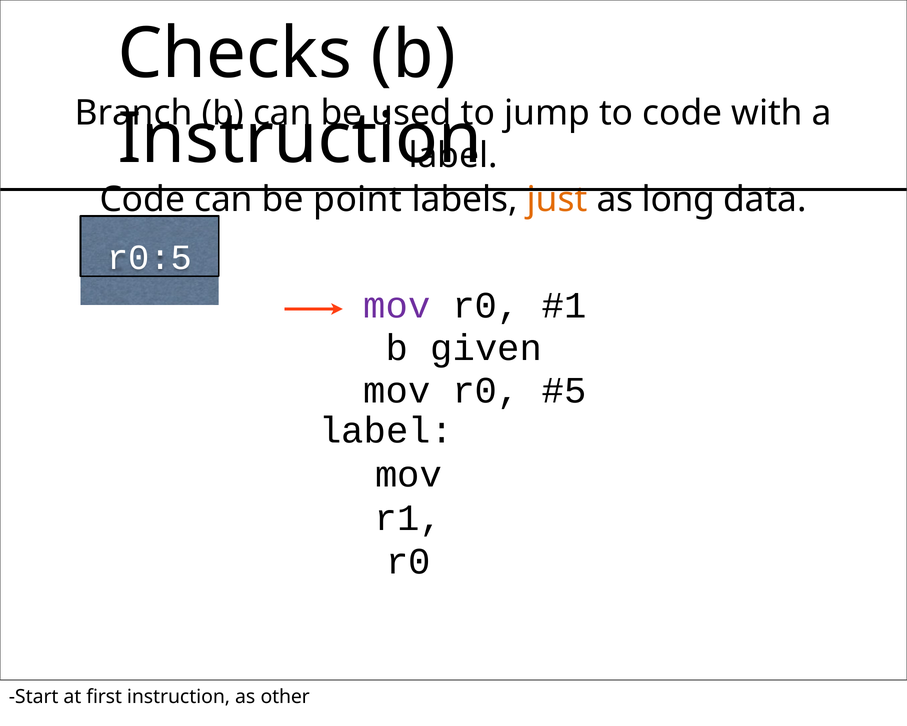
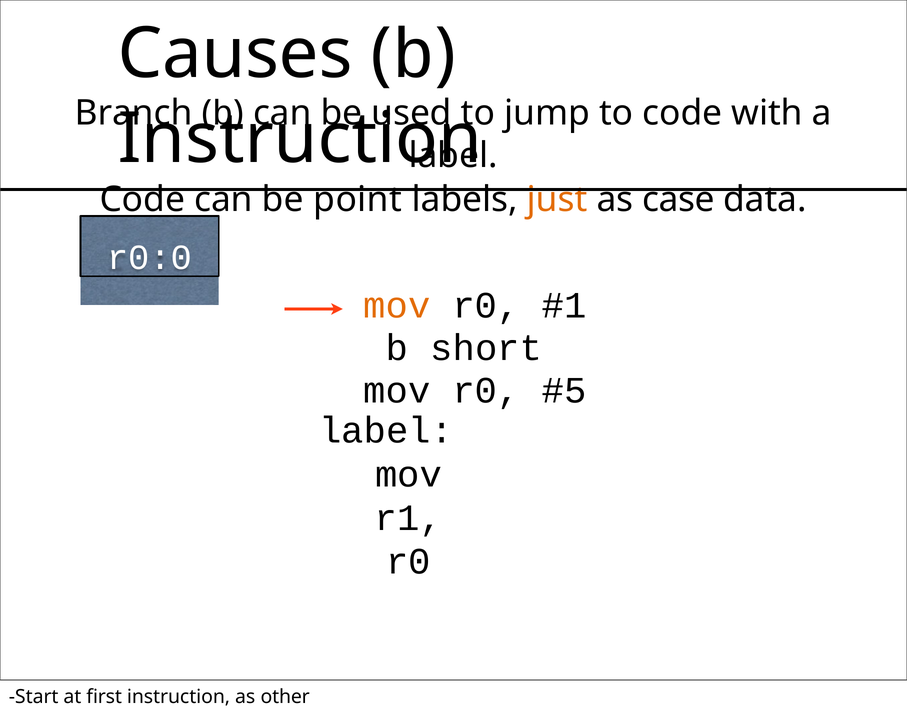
Checks: Checks -> Causes (235, 54)
long: long -> case (678, 200)
r0:5: r0:5 -> r0:0 (150, 258)
mov colour: purple -> orange (397, 305)
given: given -> short (486, 348)
